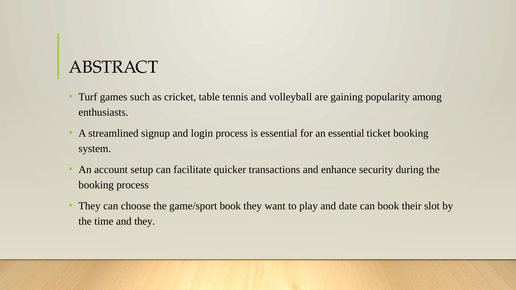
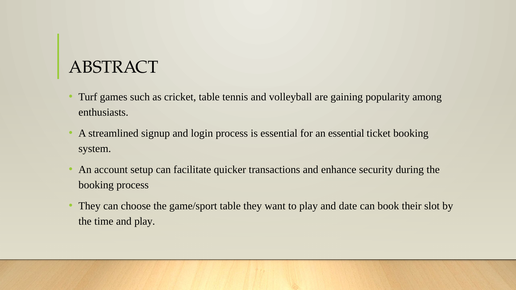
game/sport book: book -> table (230, 206)
and they: they -> play (145, 222)
